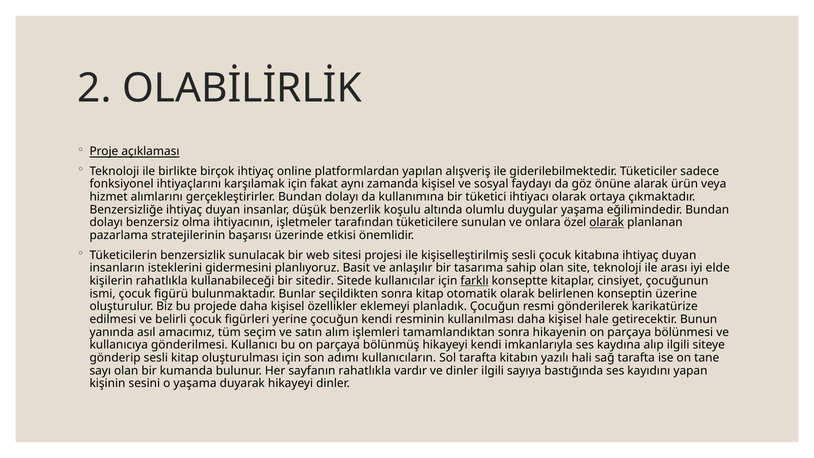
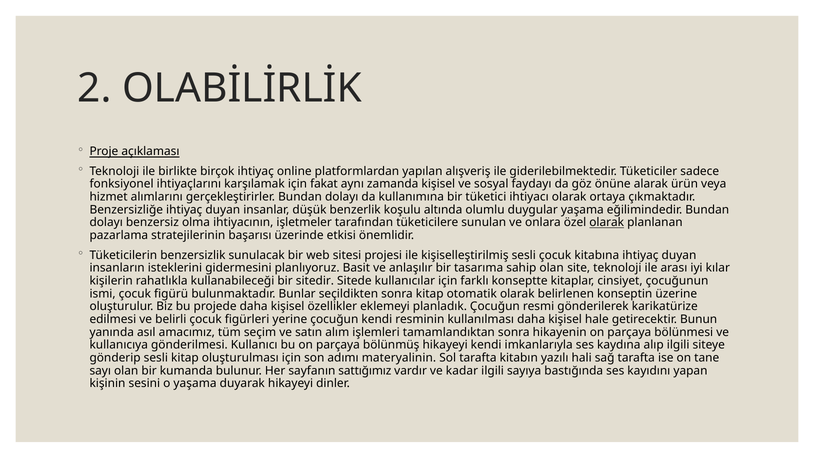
elde: elde -> kılar (718, 268)
farklı underline: present -> none (475, 281)
kullanıcıların: kullanıcıların -> materyalinin (399, 358)
sayfanın rahatlıkla: rahatlıkla -> sattığımız (365, 371)
ve dinler: dinler -> kadar (462, 371)
